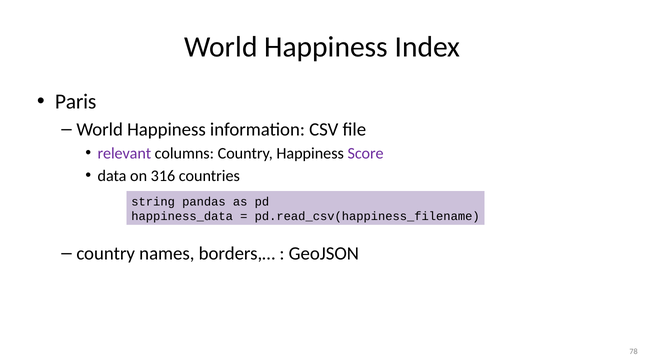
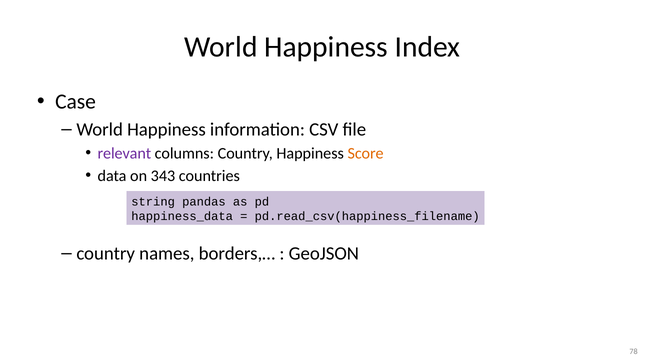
Paris: Paris -> Case (76, 101)
Score colour: purple -> orange (366, 153)
316: 316 -> 343 (163, 176)
